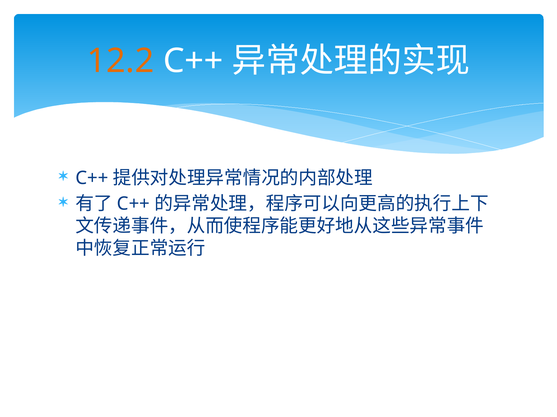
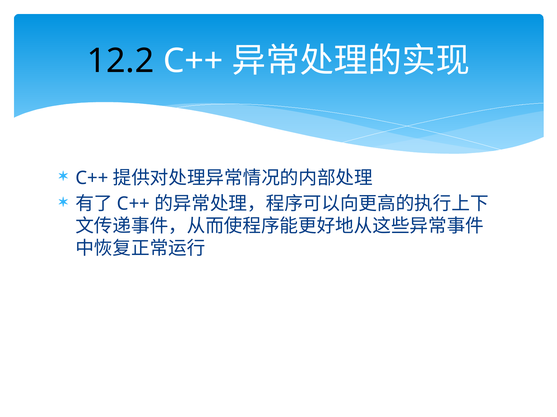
12.2 colour: orange -> black (120, 61)
